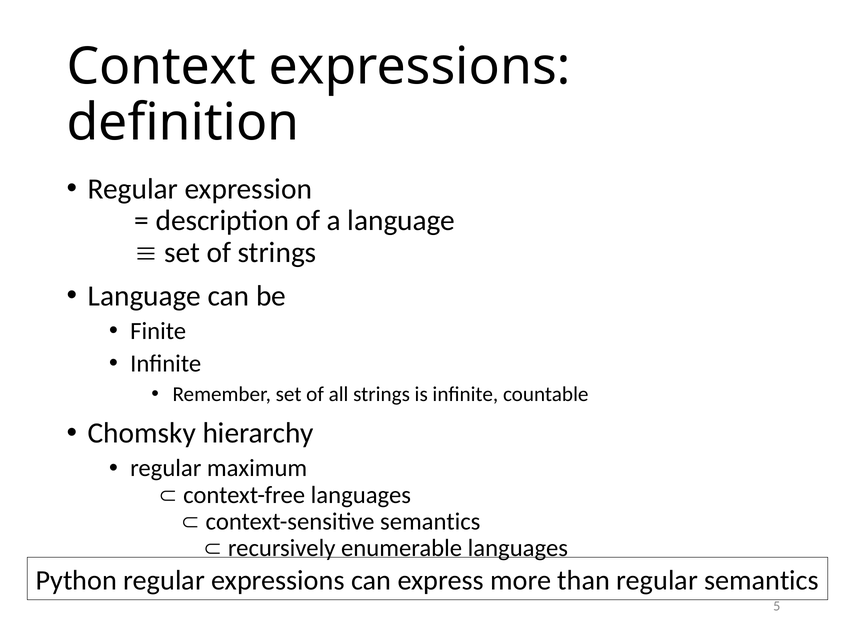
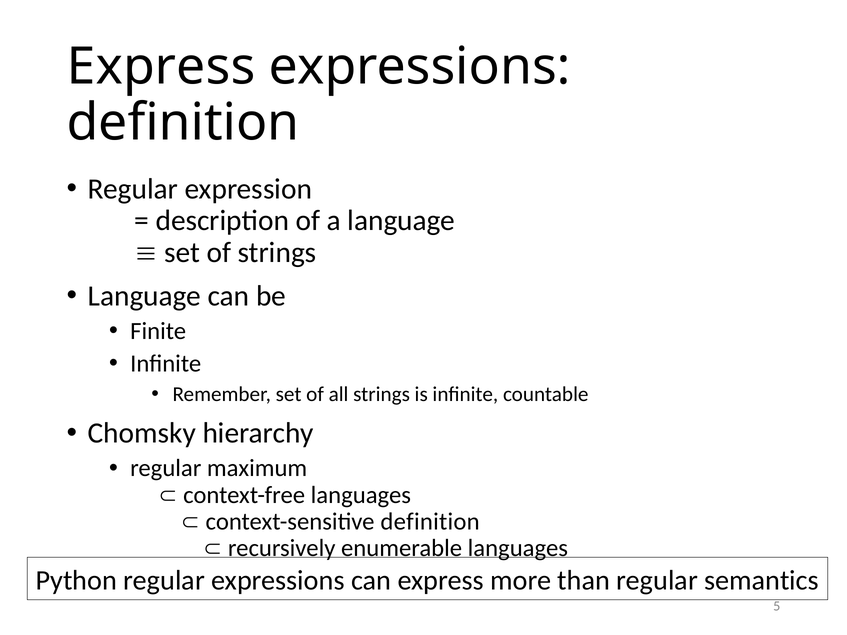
Context: Context -> Express (161, 67)
context-sensitive semantics: semantics -> definition (430, 522)
